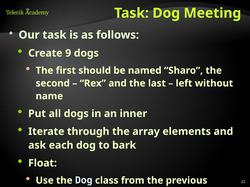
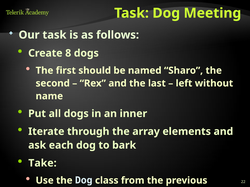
9: 9 -> 8 (68, 53)
Float: Float -> Take (42, 163)
